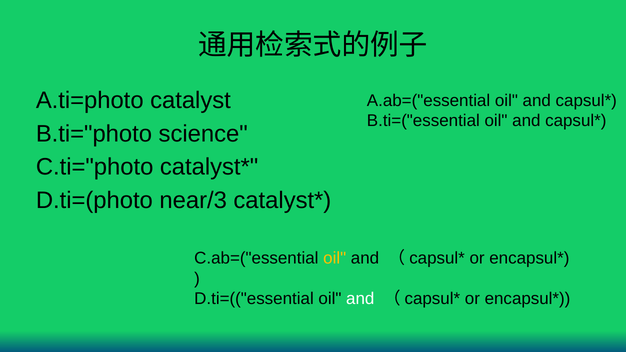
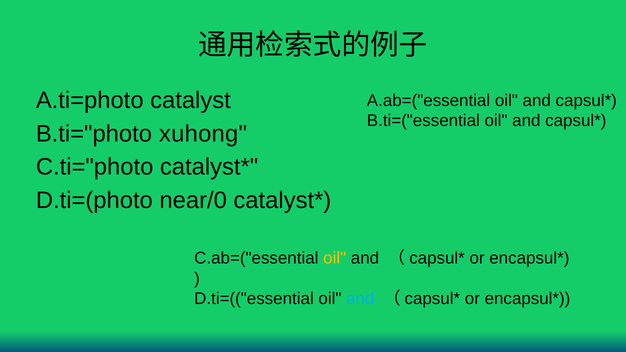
science: science -> xuhong (203, 134)
near/3: near/3 -> near/0 (193, 201)
and colour: white -> light blue (360, 299)
